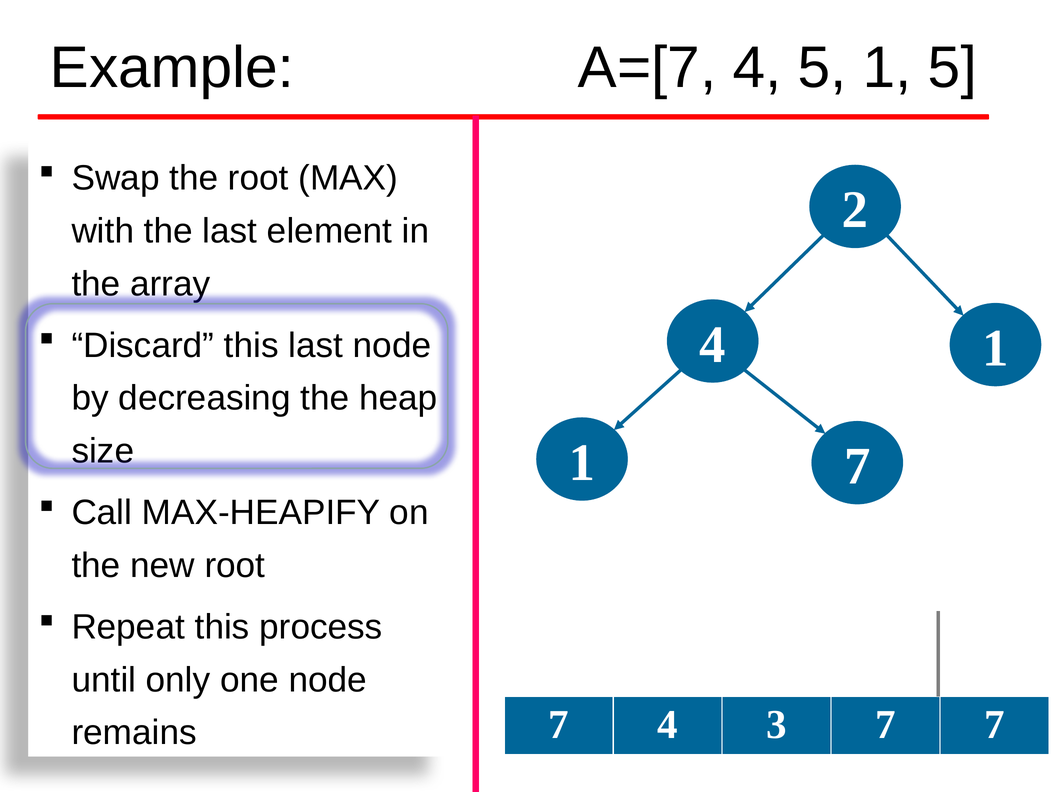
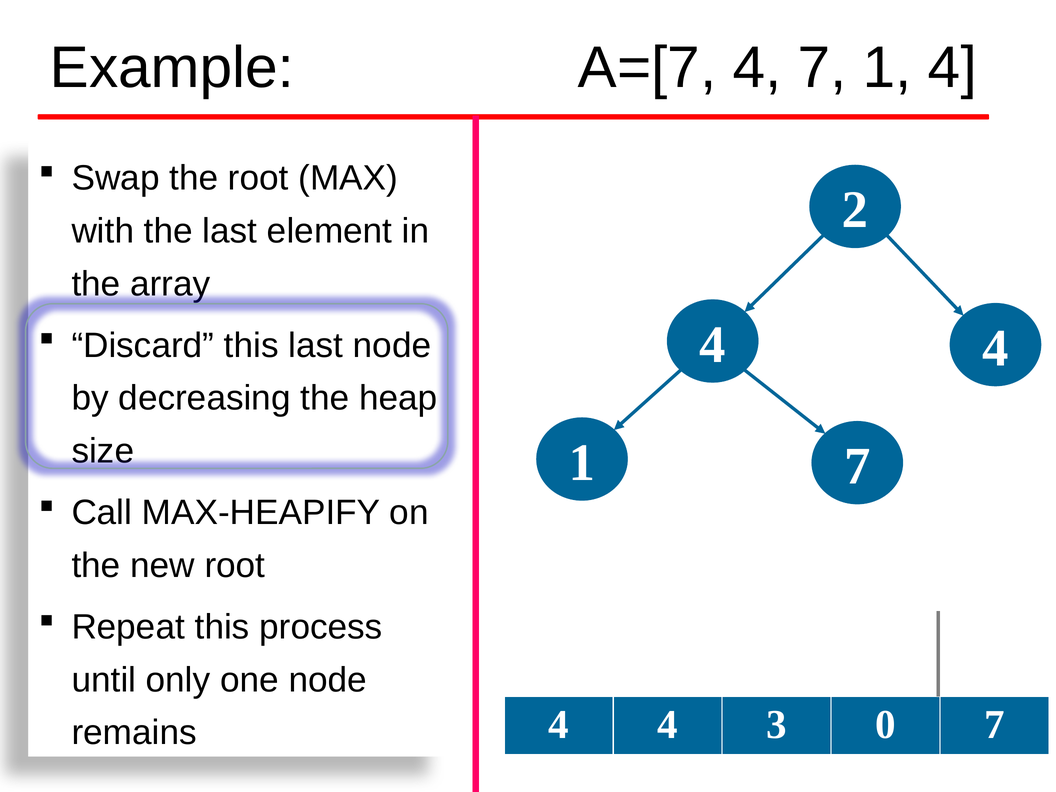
4 5: 5 -> 7 (822, 68)
1 5: 5 -> 4 (952, 68)
1: 1 -> 4 (995, 348)
remains 7: 7 -> 4 (559, 725)
3 7: 7 -> 0 (886, 725)
